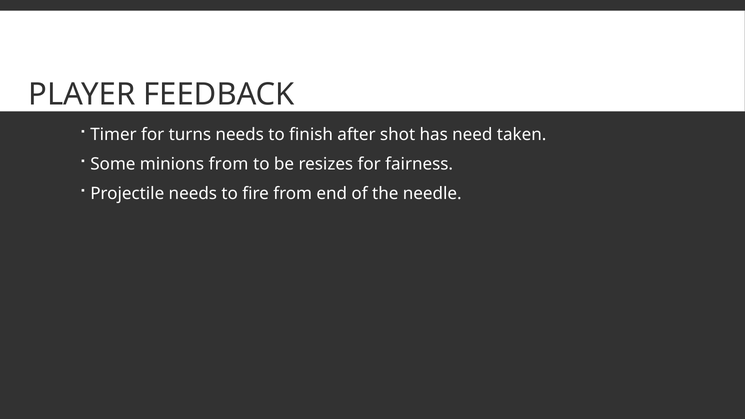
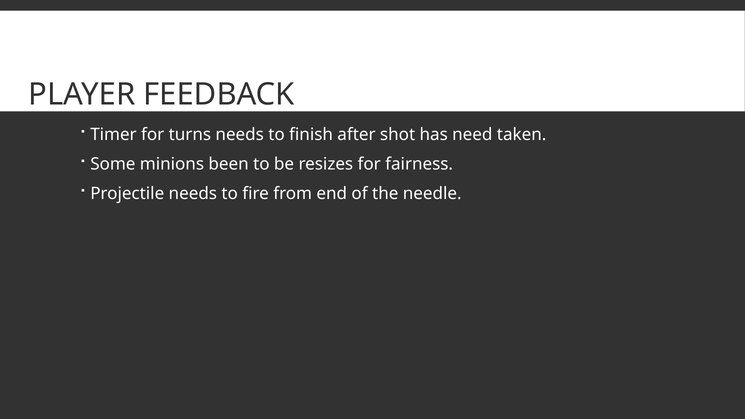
minions from: from -> been (229, 164)
